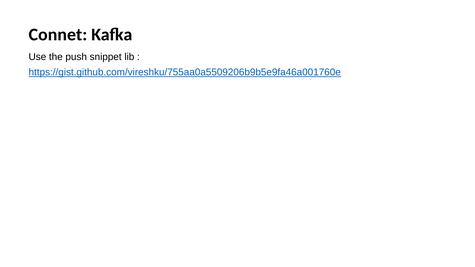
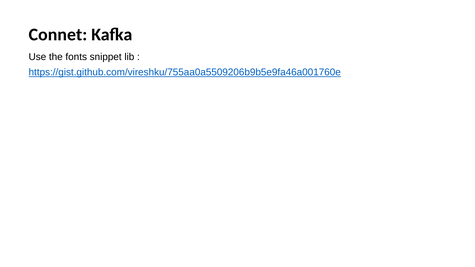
push: push -> fonts (76, 57)
